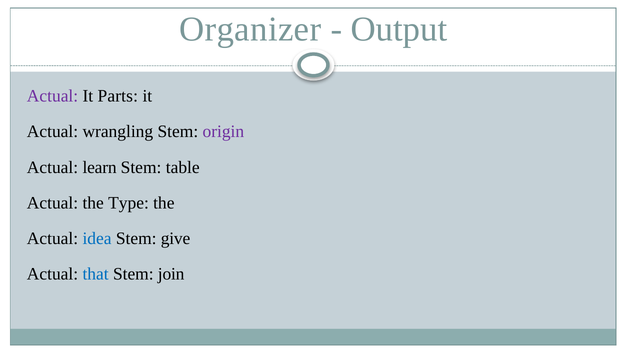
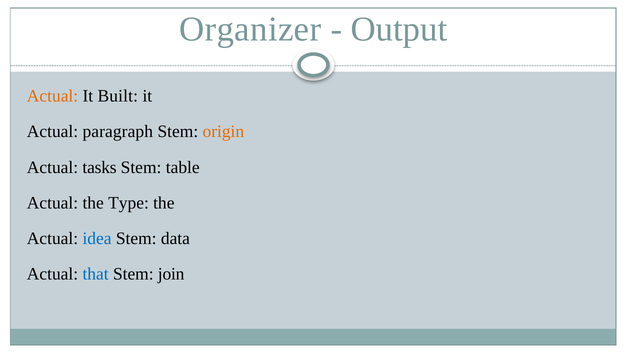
Actual colour: purple -> orange (53, 96)
Parts: Parts -> Built (118, 96)
wrangling: wrangling -> paragraph (118, 132)
origin colour: purple -> orange (223, 132)
learn: learn -> tasks (100, 167)
give: give -> data (175, 238)
